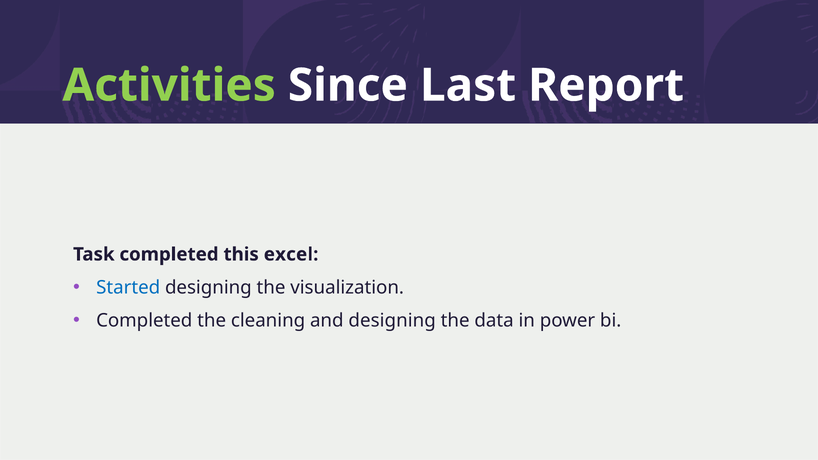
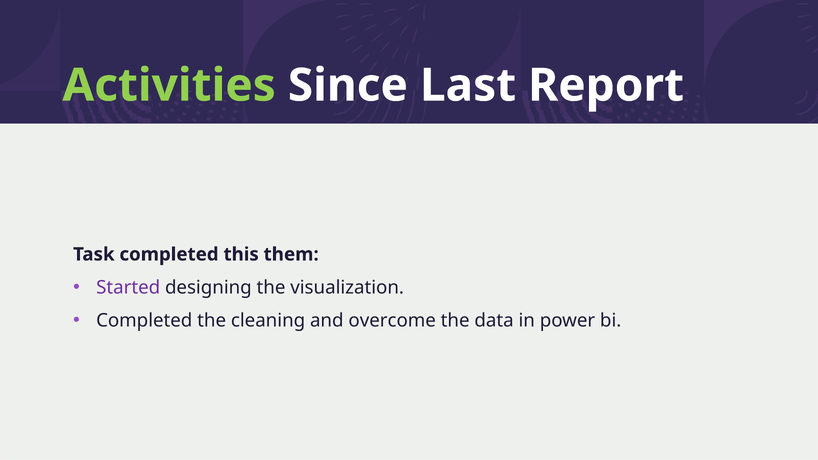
excel: excel -> them (291, 254)
Started colour: blue -> purple (128, 288)
and designing: designing -> overcome (392, 321)
